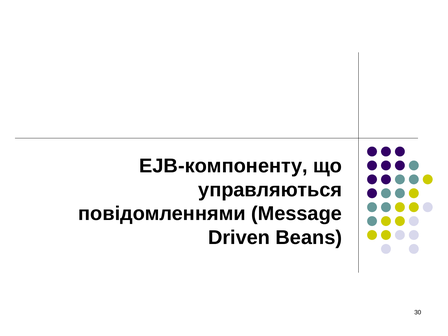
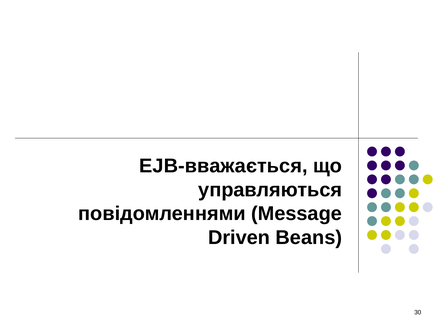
EJB-компоненту: EJB-компоненту -> EJB-вважається (223, 166)
